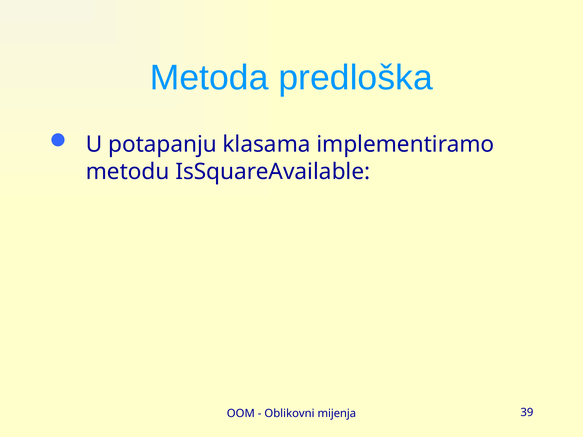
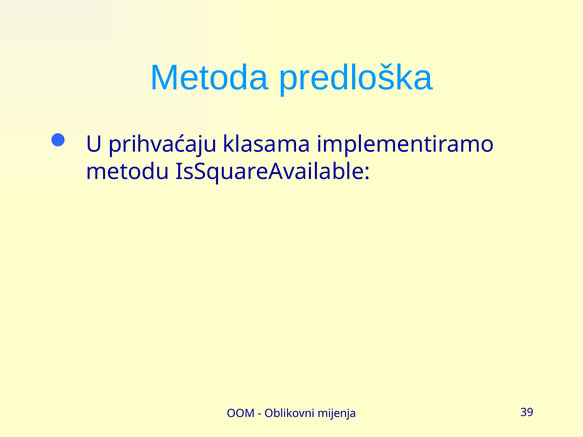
potapanju: potapanju -> prihvaćaju (163, 144)
